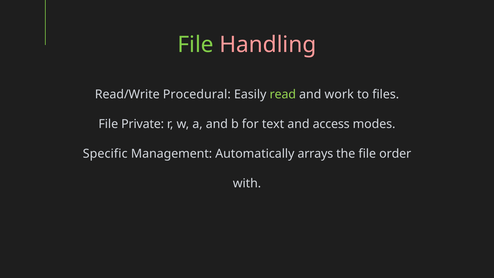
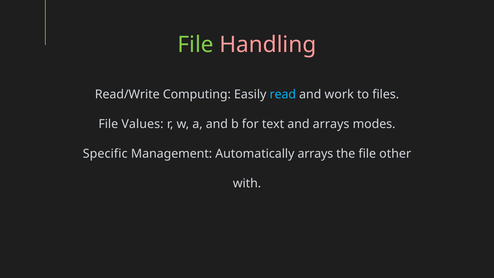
Procedural: Procedural -> Computing (197, 94)
read colour: light green -> light blue (283, 94)
Private: Private -> Values (142, 124)
and access: access -> arrays (331, 124)
order: order -> other (395, 154)
